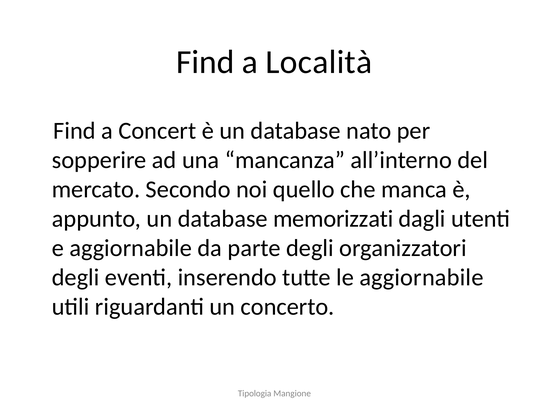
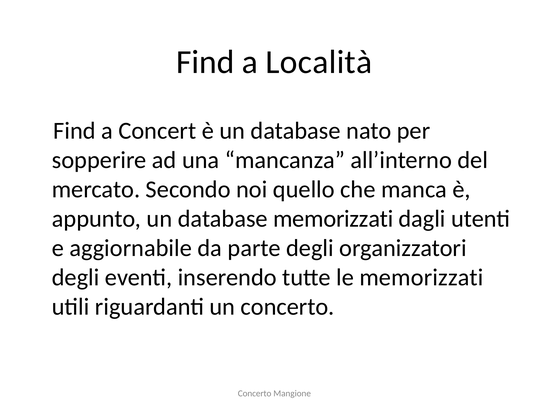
le aggiornabile: aggiornabile -> memorizzati (421, 277)
Tipologia: Tipologia -> Concerto (255, 393)
